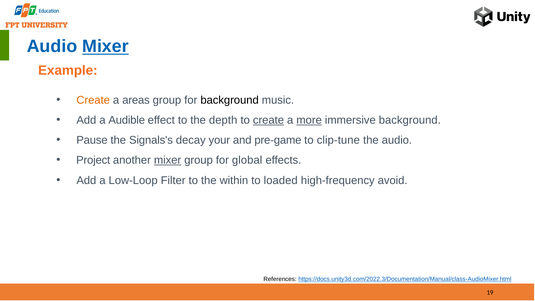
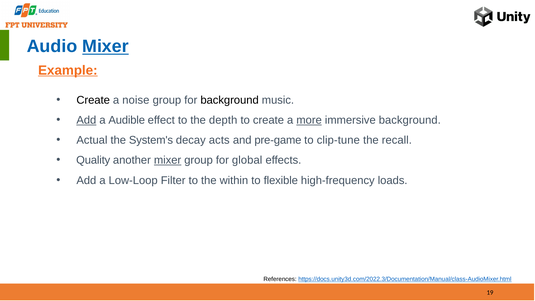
Example underline: none -> present (68, 70)
Create colour: orange -> black (93, 100)
areas: areas -> noise (136, 100)
Add underline: none -> present (86, 120)
create underline: present -> none (268, 120)
Pause: Pause -> Actual (92, 140)
Signals's: Signals's -> System's (151, 140)
your: your -> acts (219, 140)
the audio: audio -> recall (397, 140)
Project: Project -> Quality (93, 160)
loaded: loaded -> flexible (281, 180)
avoid: avoid -> loads (393, 180)
